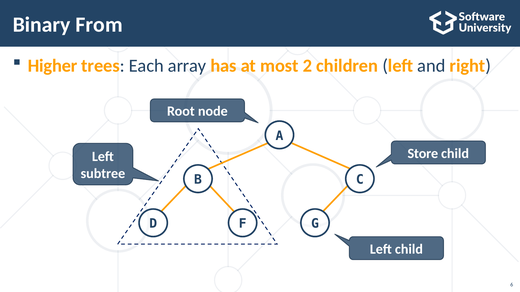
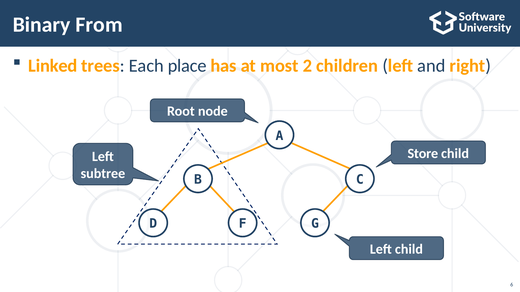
Higher: Higher -> Linked (53, 66)
array: array -> place (187, 66)
